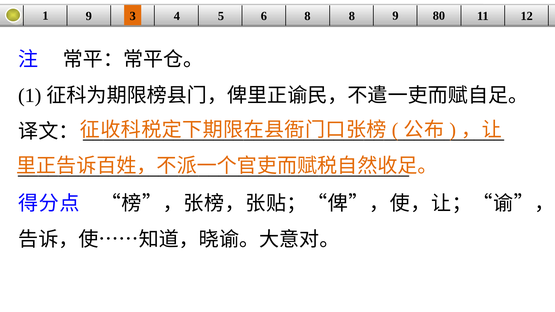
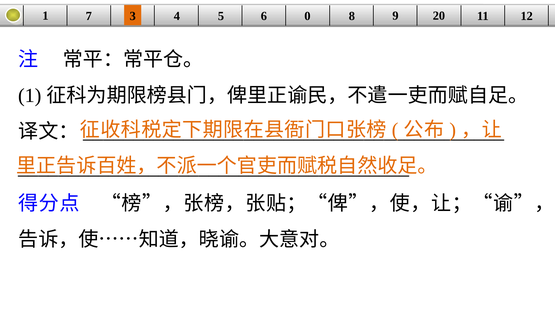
1 9: 9 -> 7 (89, 16)
6 8: 8 -> 0 (307, 16)
80: 80 -> 20 (439, 16)
